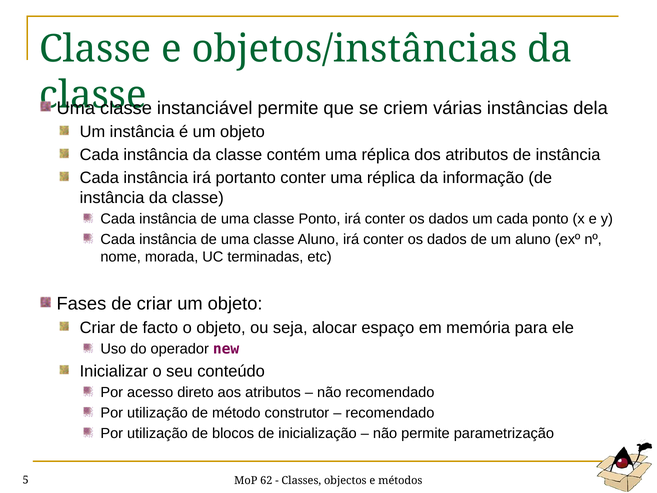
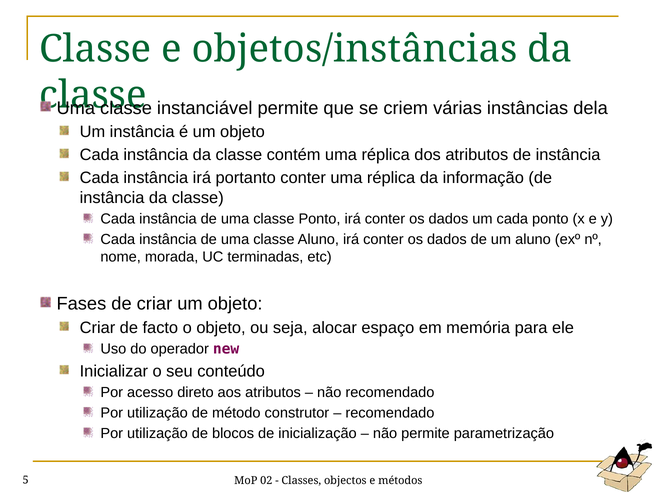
62: 62 -> 02 (266, 480)
